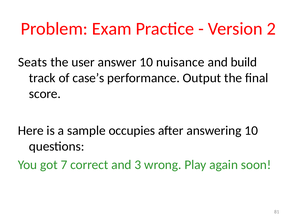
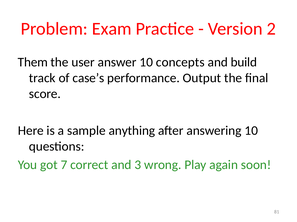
Seats: Seats -> Them (33, 62)
nuisance: nuisance -> concepts (180, 62)
occupies: occupies -> anything (132, 131)
